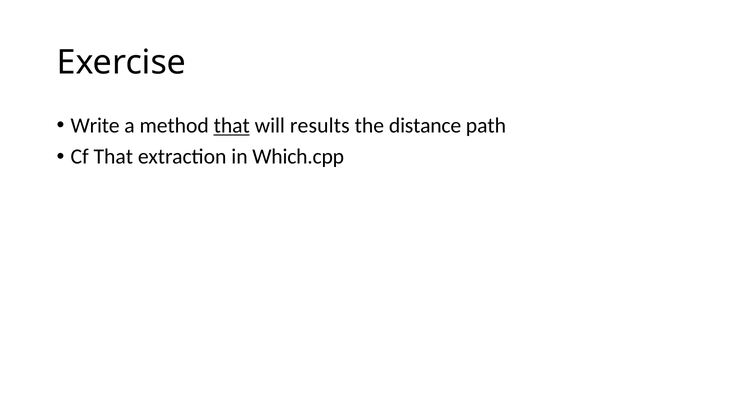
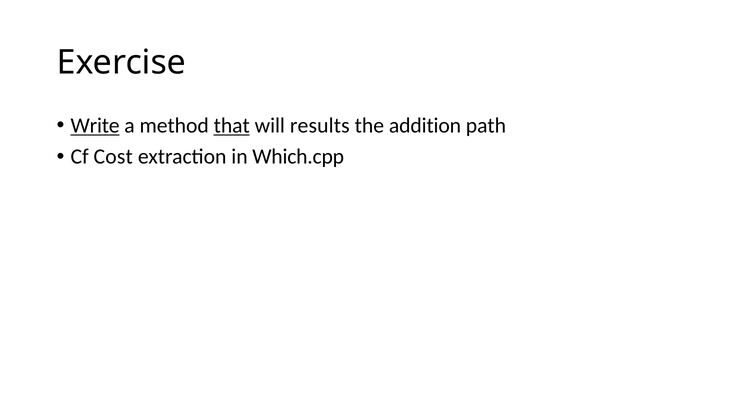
Write underline: none -> present (95, 126)
distance: distance -> addition (425, 126)
Cf That: That -> Cost (113, 157)
